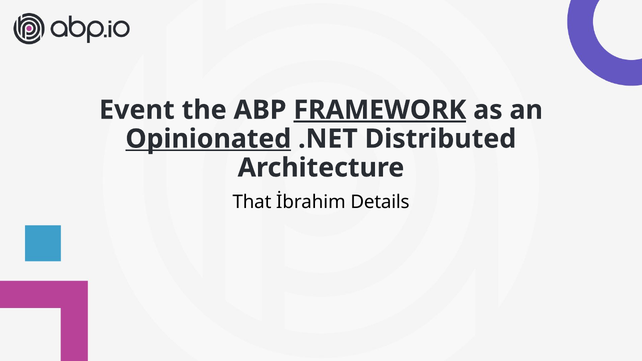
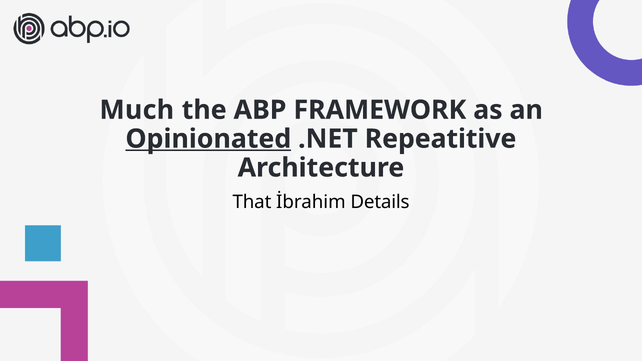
Event: Event -> Much (137, 110)
FRAMEWORK underline: present -> none (380, 110)
Distributed: Distributed -> Repeatitive (440, 139)
